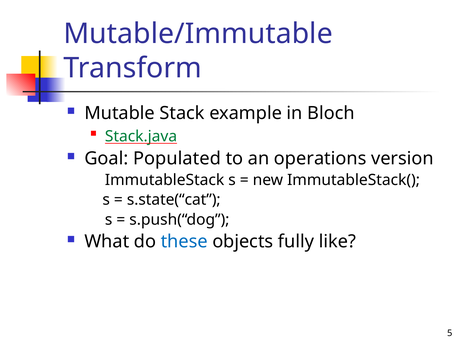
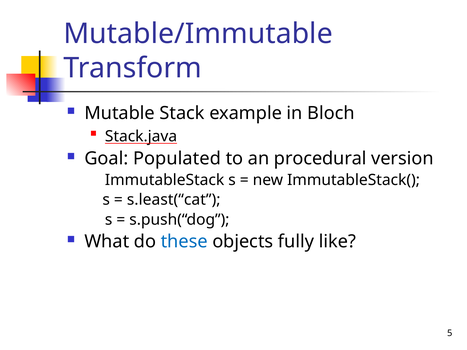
Stack.java colour: green -> black (141, 136)
operations: operations -> procedural (320, 159)
s.state(“cat: s.state(“cat -> s.least(“cat (174, 200)
